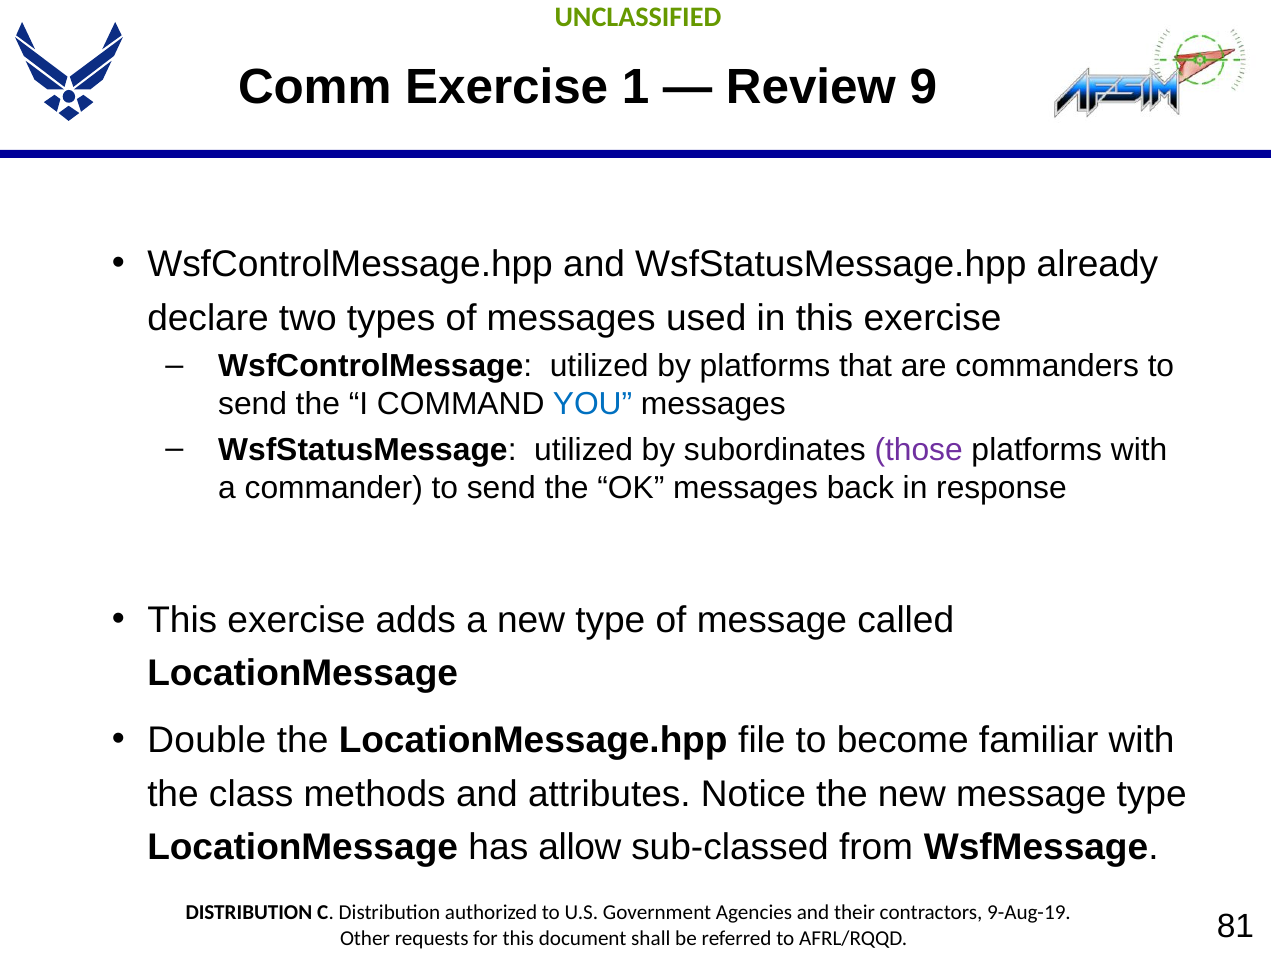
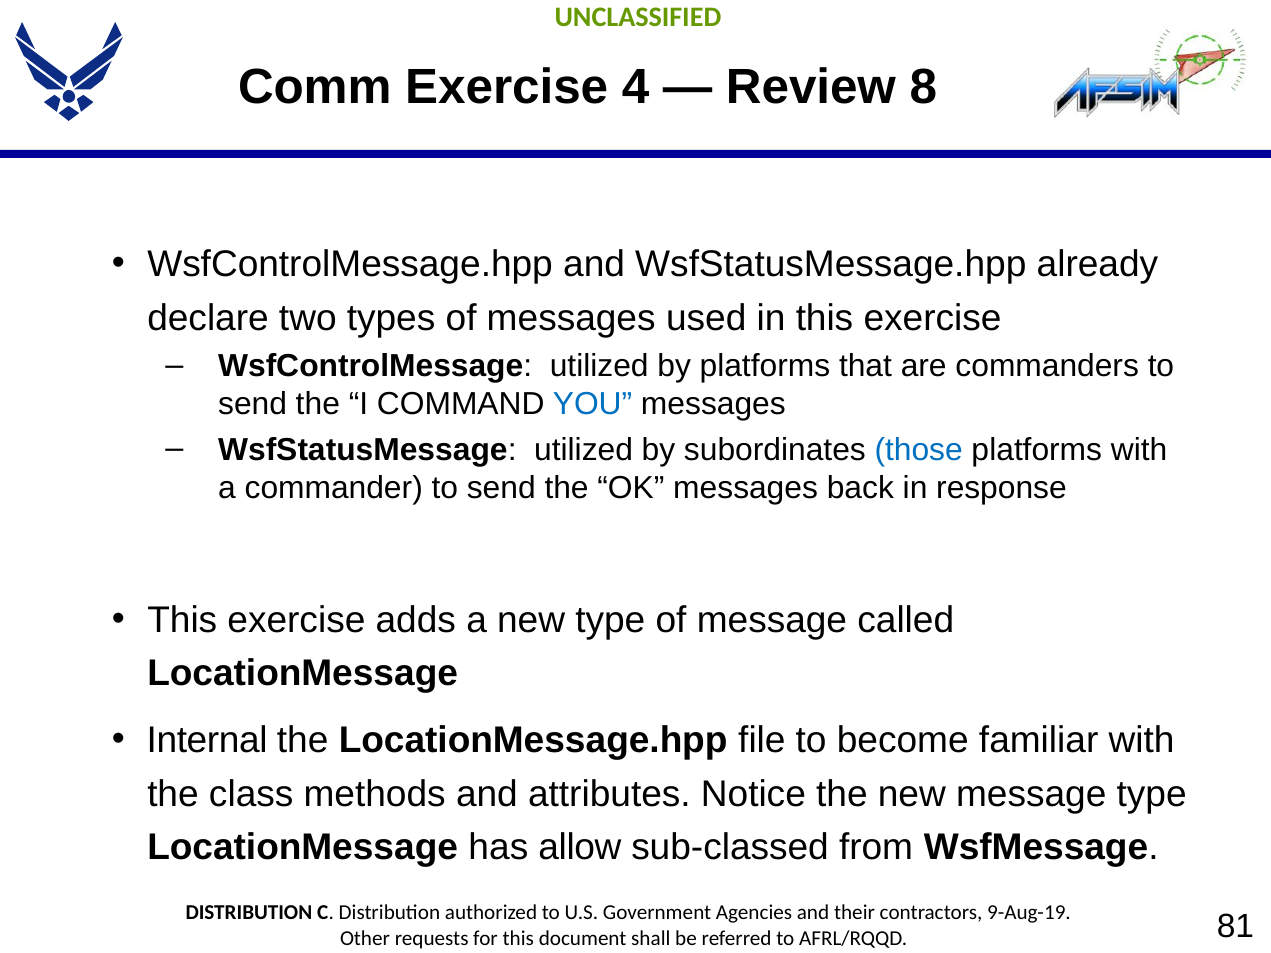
1: 1 -> 4 (636, 87)
9: 9 -> 8 (923, 87)
those colour: purple -> blue (919, 450)
Double: Double -> Internal (207, 741)
